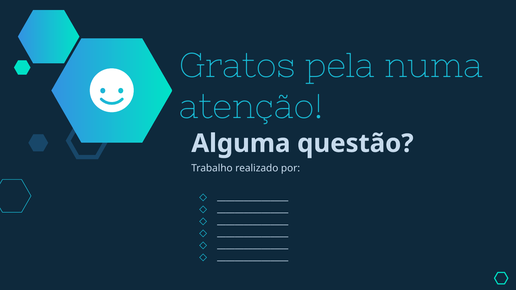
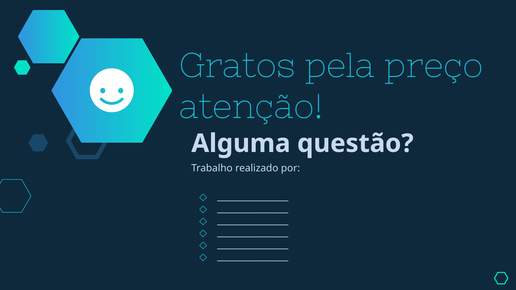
numa: numa -> preço (434, 66)
